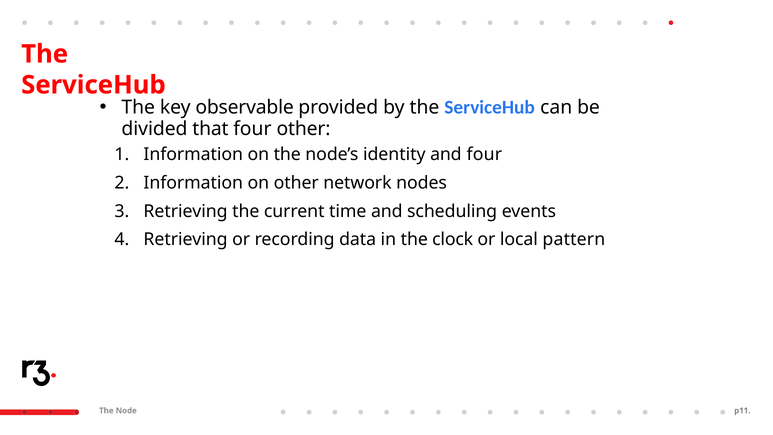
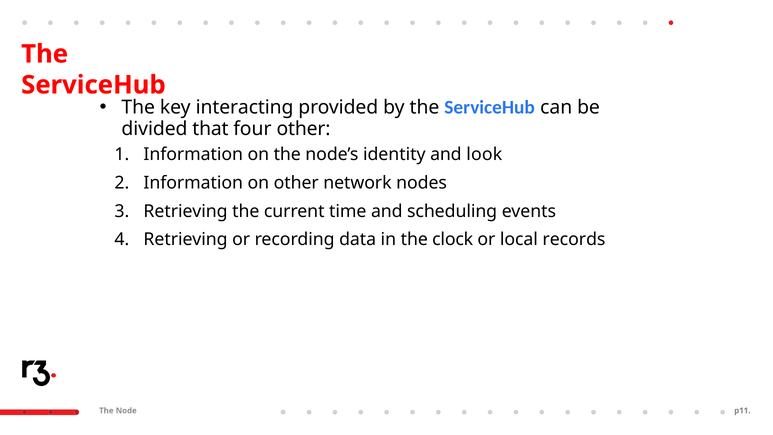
observable: observable -> interacting (245, 107)
and four: four -> look (484, 154)
pattern: pattern -> records (574, 239)
